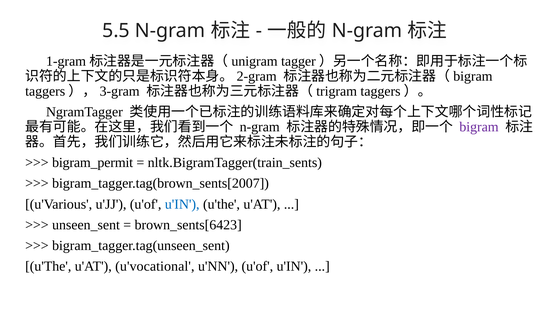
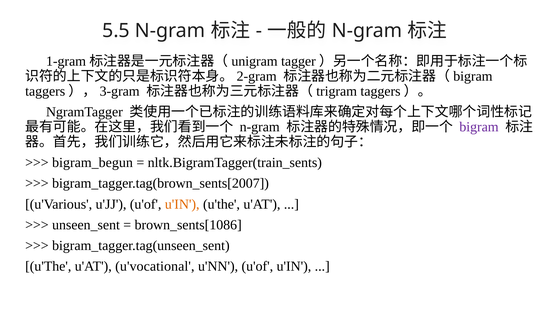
bigram_permit: bigram_permit -> bigram_begun (92, 163)
u'IN colour: blue -> orange (182, 204)
brown_sents[6423: brown_sents[6423 -> brown_sents[1086 (188, 225)
